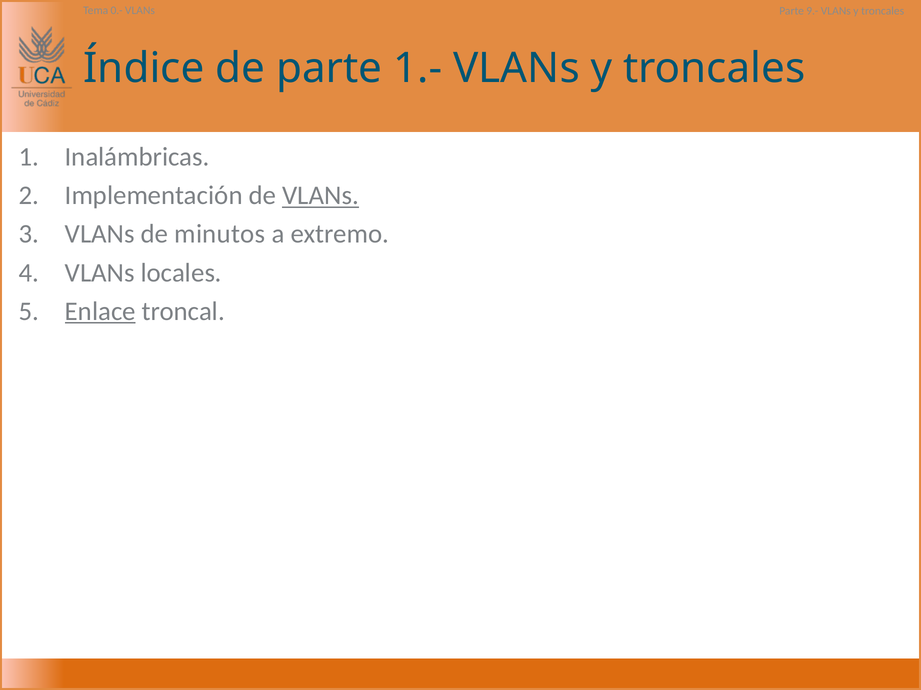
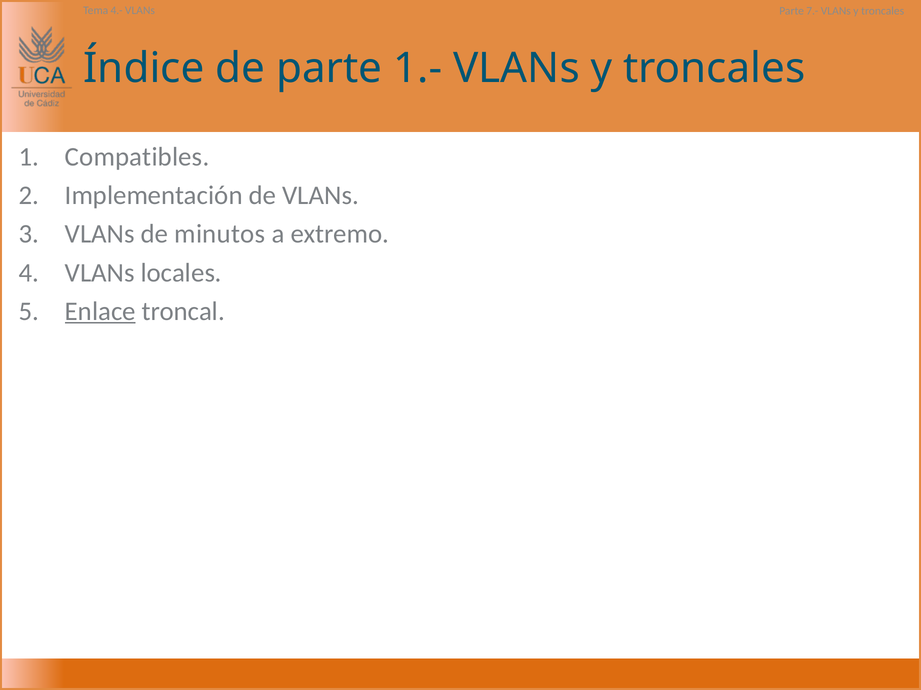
0.-: 0.- -> 4.- (117, 11)
9.-: 9.- -> 7.- (812, 11)
Inalámbricas: Inalámbricas -> Compatibles (137, 157)
VLANs underline: present -> none (320, 196)
